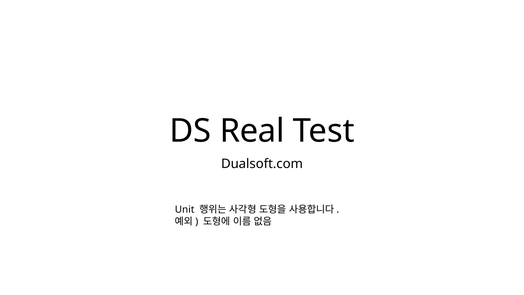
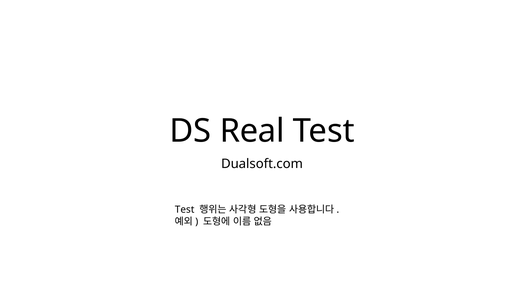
Unit: Unit -> Test (185, 210)
